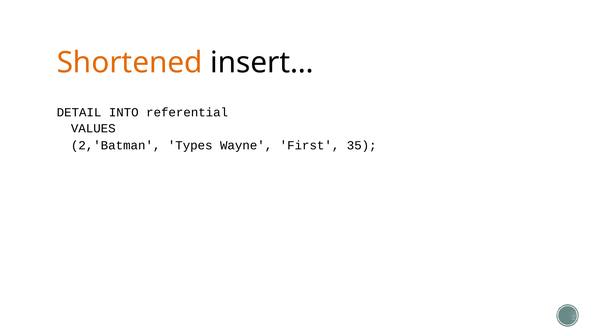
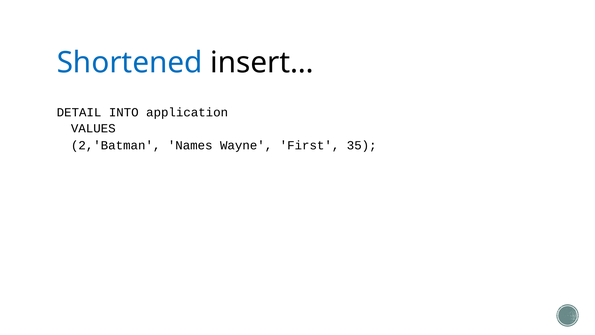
Shortened colour: orange -> blue (130, 63)
referential: referential -> application (187, 112)
Types: Types -> Names (190, 145)
